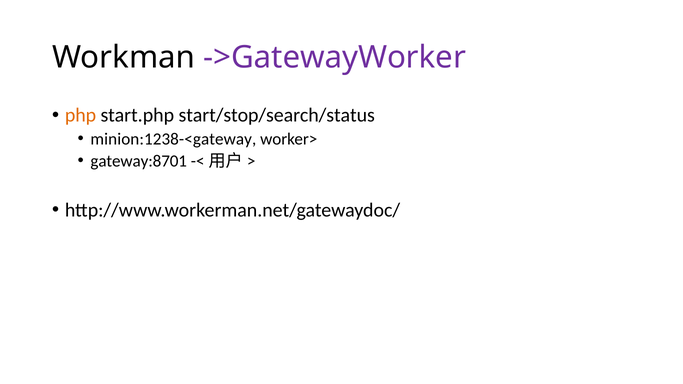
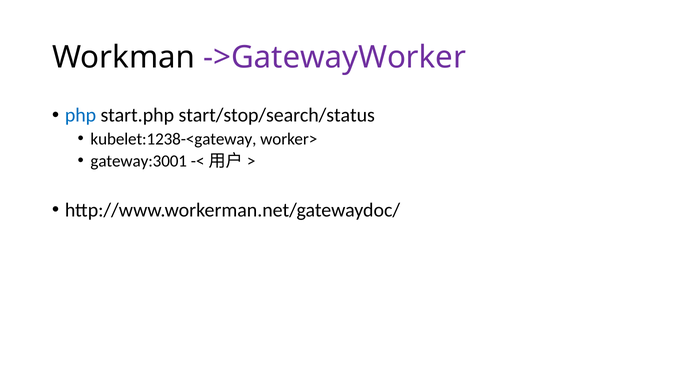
php colour: orange -> blue (81, 115)
minion:1238-<gateway: minion:1238-<gateway -> kubelet:1238-<gateway (173, 139)
gateway:8701: gateway:8701 -> gateway:3001 (139, 161)
